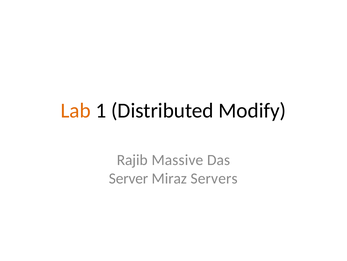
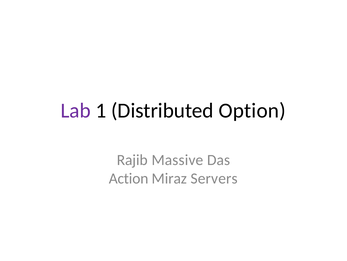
Lab colour: orange -> purple (76, 110)
Modify: Modify -> Option (252, 110)
Server: Server -> Action (129, 178)
